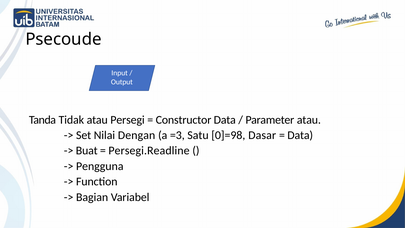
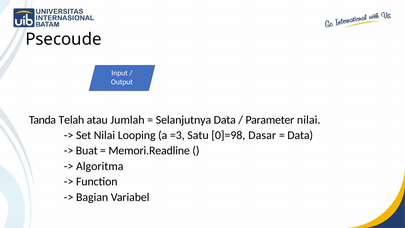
Tidak: Tidak -> Telah (71, 120)
Persegi: Persegi -> Jumlah (127, 120)
Constructor: Constructor -> Selanjutnya (183, 120)
Parameter atau: atau -> nilai (309, 120)
Dengan: Dengan -> Looping (137, 135)
Persegi.Readline: Persegi.Readline -> Memori.Readline (149, 151)
Pengguna: Pengguna -> Algoritma (100, 166)
